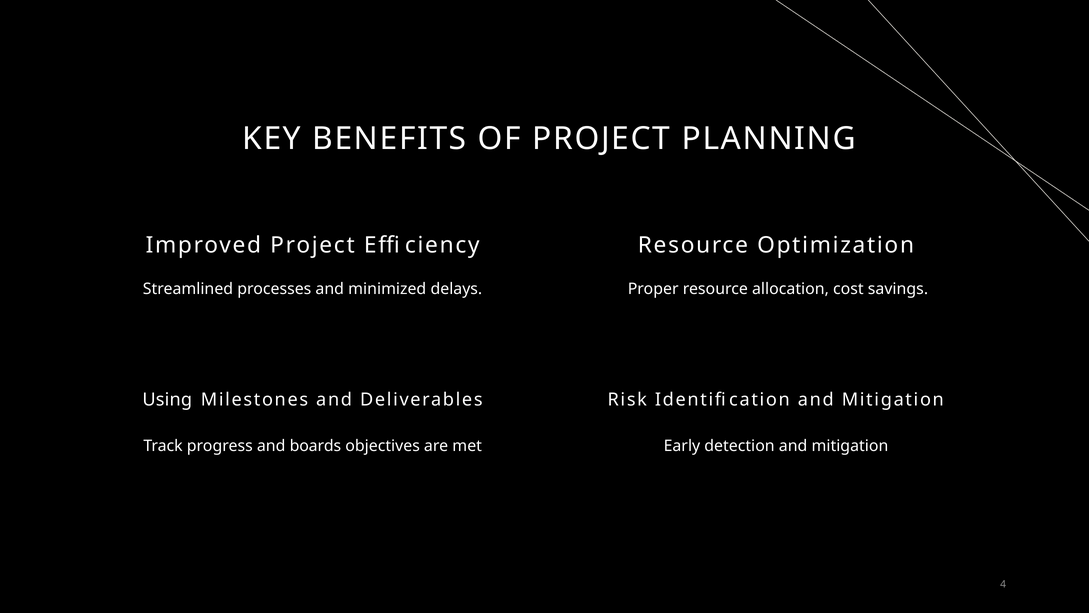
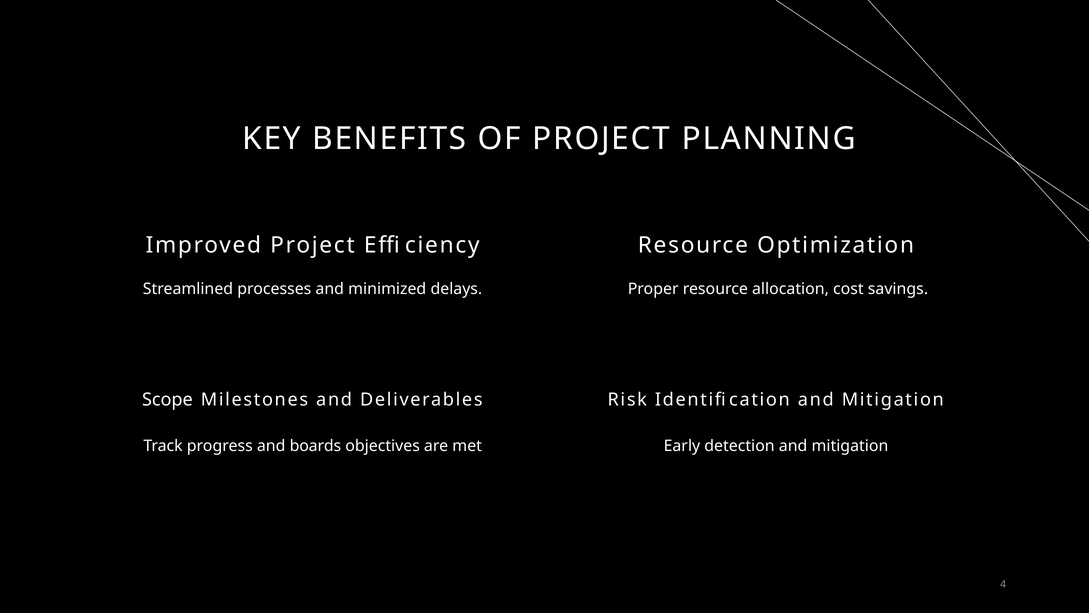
Using: Using -> Scope (167, 400)
